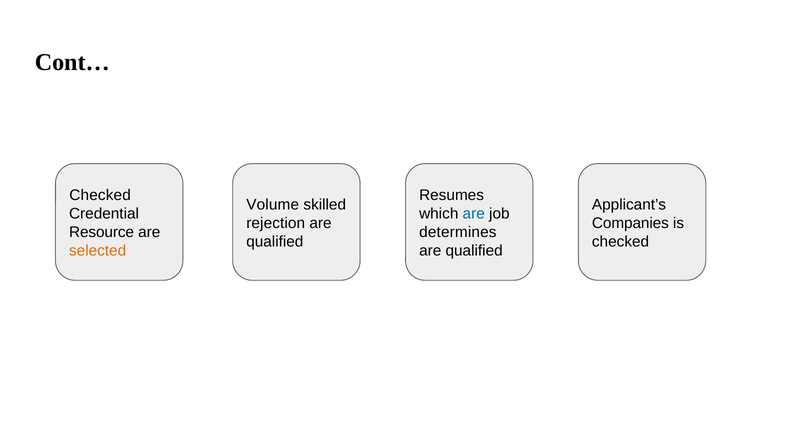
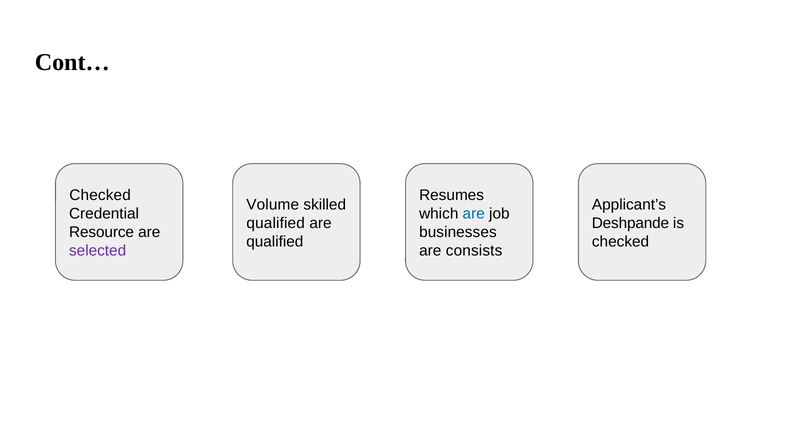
rejection: rejection -> qualified (276, 223)
Companies: Companies -> Deshpande (630, 223)
determines: determines -> businesses (458, 232)
selected colour: orange -> purple (98, 251)
qualified: qualified -> consists (474, 251)
